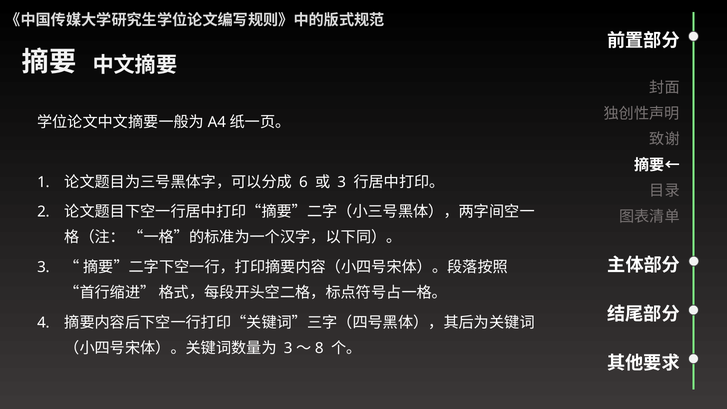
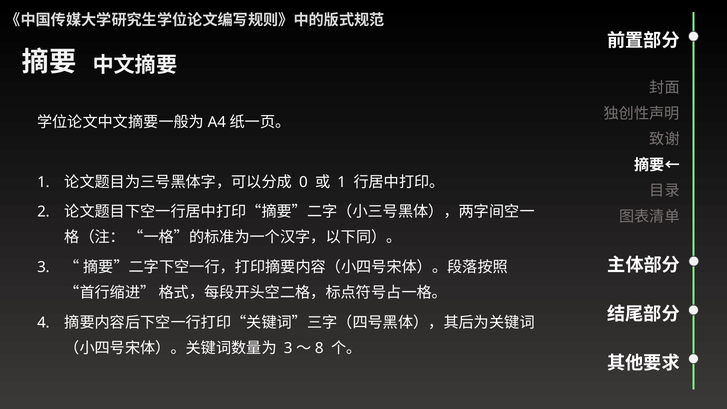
6: 6 -> 0 (303, 182)
3: 3 -> 1 (342, 182)
